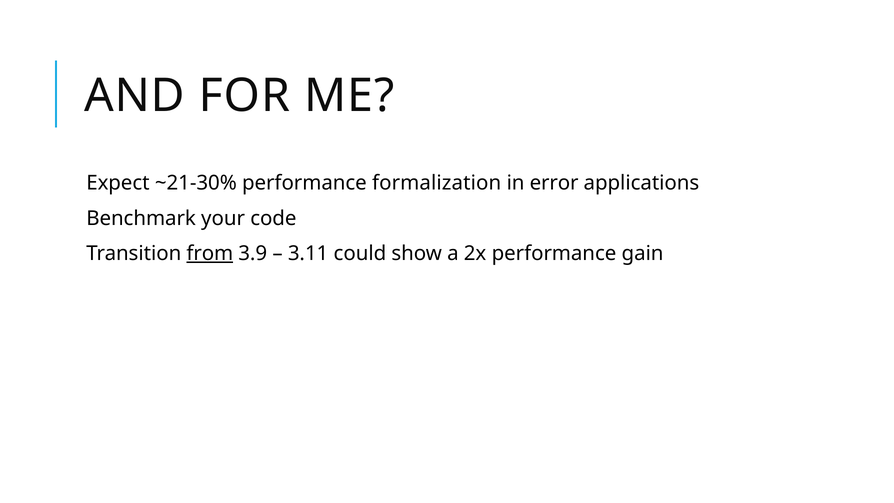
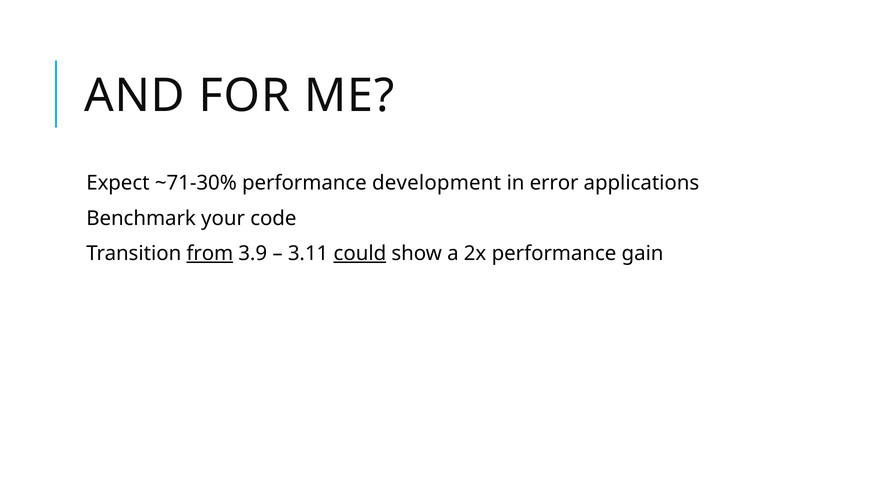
~21-30%: ~21-30% -> ~71-30% (196, 183)
formalization: formalization -> development (437, 183)
could underline: none -> present (360, 253)
